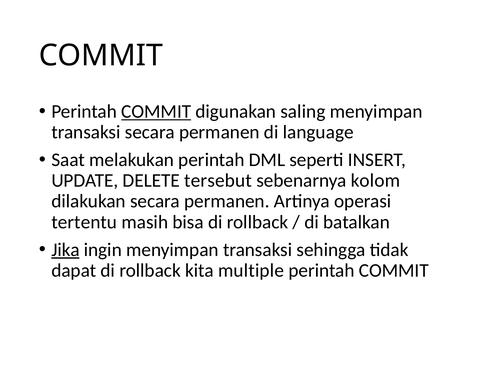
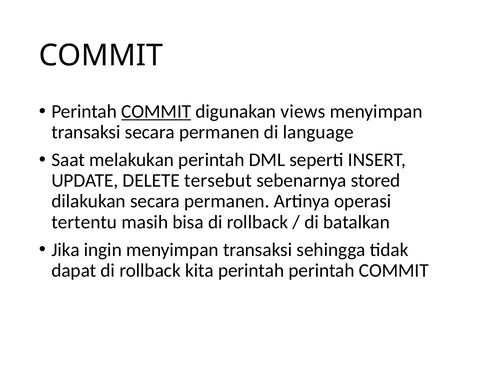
saling: saling -> views (303, 112)
kolom: kolom -> stored (376, 181)
Jika underline: present -> none (65, 250)
kita multiple: multiple -> perintah (251, 271)
